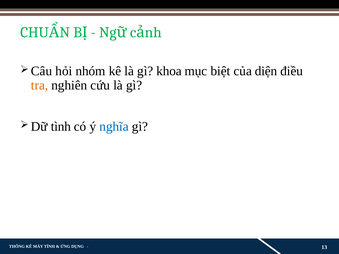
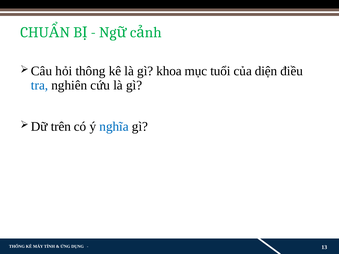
nhóm: nhóm -> thông (91, 71)
biệt: biệt -> tuổi (221, 71)
tra colour: orange -> blue (40, 85)
tình: tình -> trên (61, 127)
